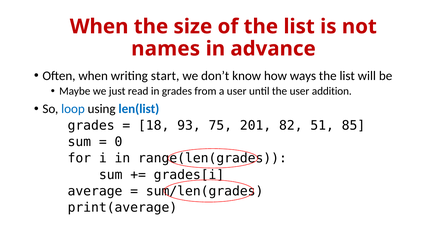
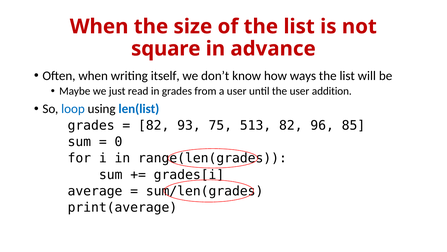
names: names -> square (166, 49)
start: start -> itself (165, 76)
18: 18 -> 82 (154, 125)
201: 201 -> 513 (256, 125)
51: 51 -> 96 (322, 125)
